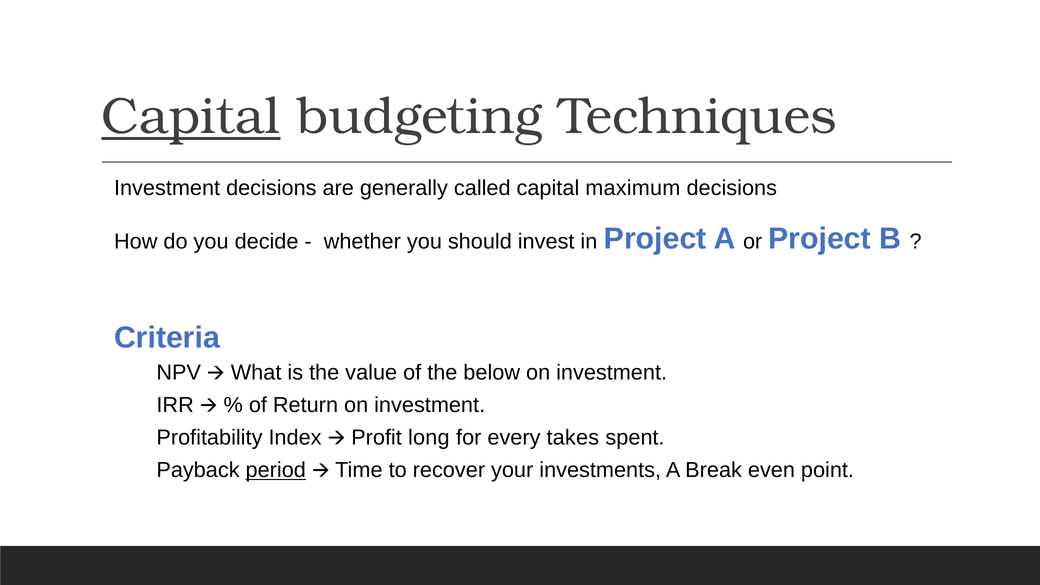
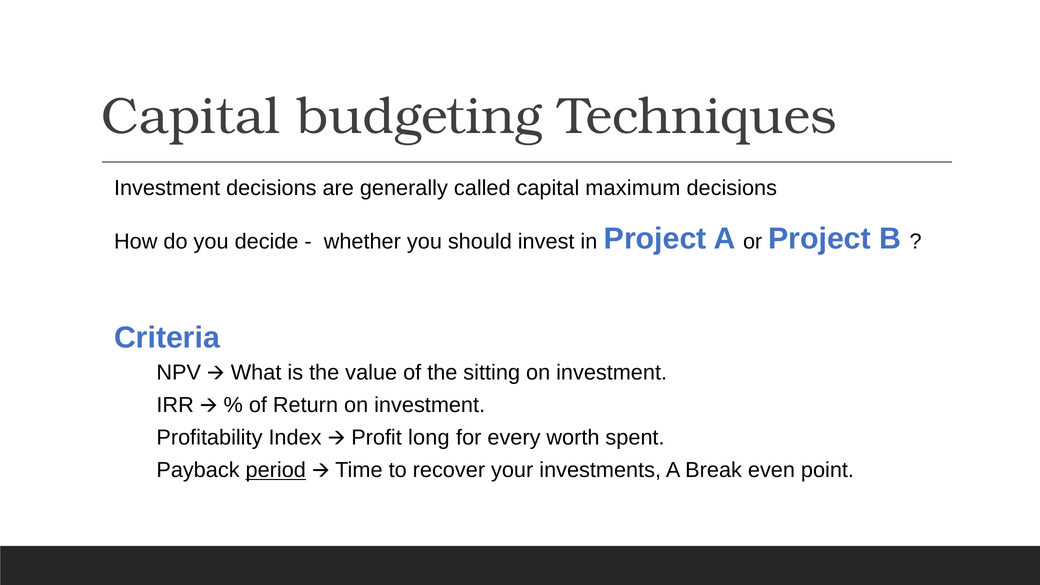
Capital underline: present -> none (191, 116)
below: below -> sitting (492, 373)
takes: takes -> worth (573, 438)
